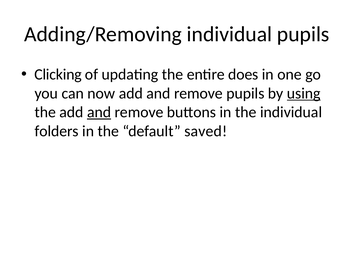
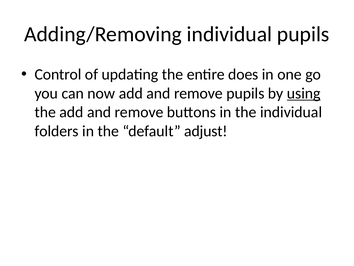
Clicking: Clicking -> Control (58, 74)
and underline: present -> none (99, 112)
saved: saved -> adjust (206, 131)
